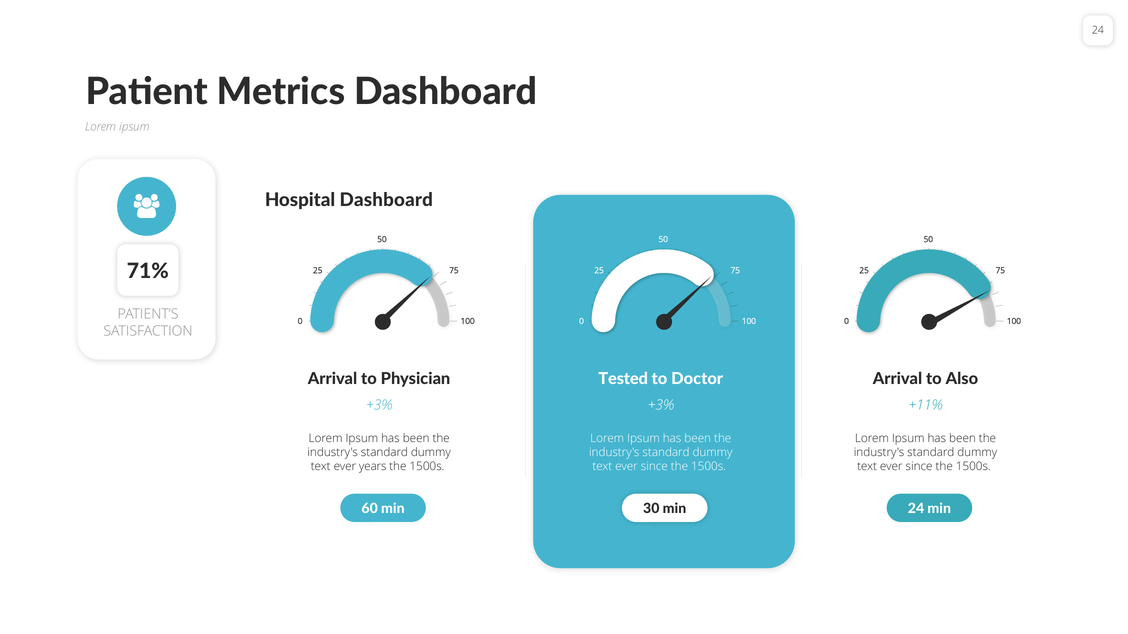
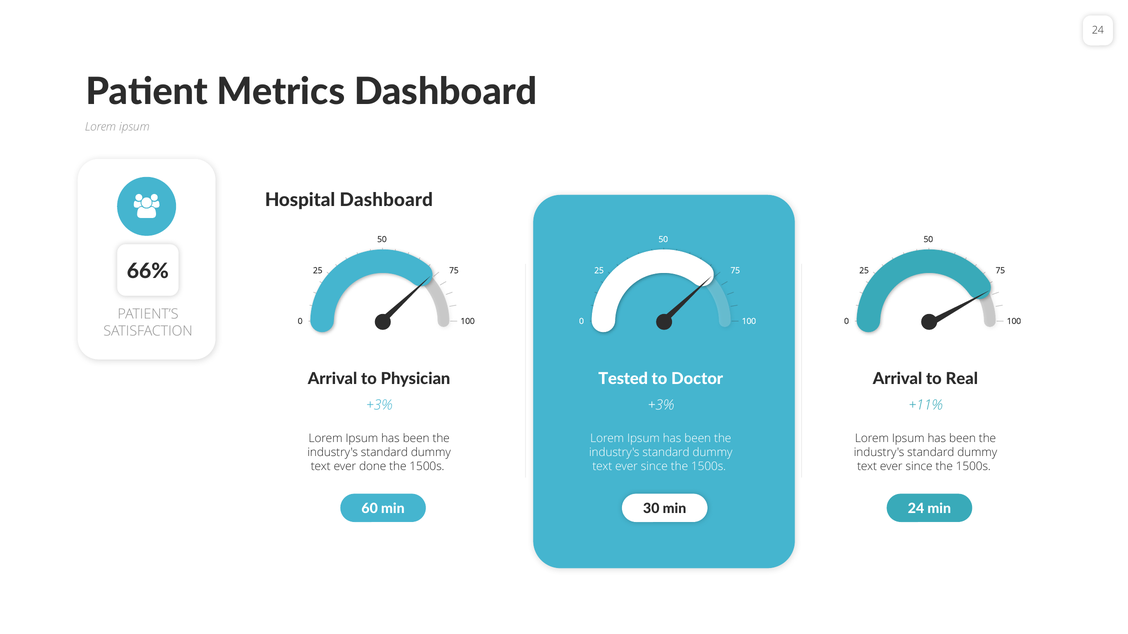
71%: 71% -> 66% (148, 272)
Also: Also -> Real (962, 379)
years: years -> done (373, 467)
